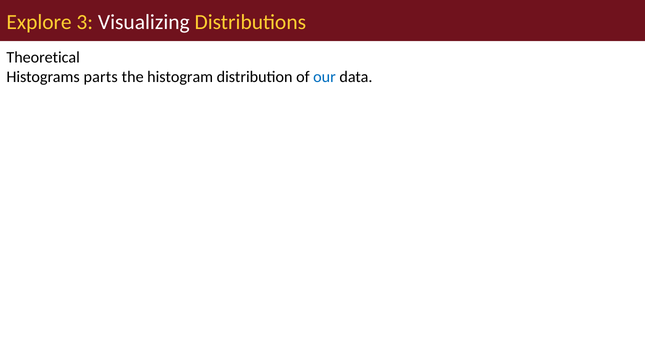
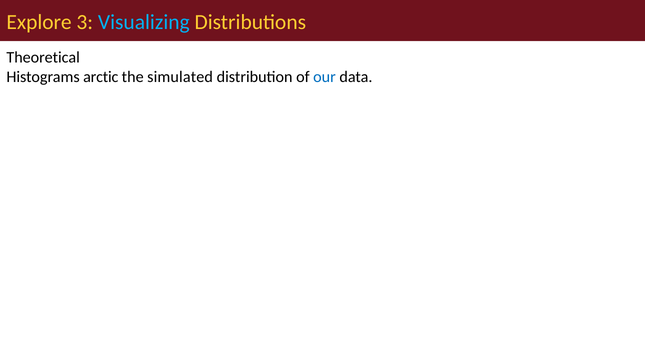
Visualizing colour: white -> light blue (144, 22)
parts: parts -> arctic (101, 77)
histogram: histogram -> simulated (180, 77)
